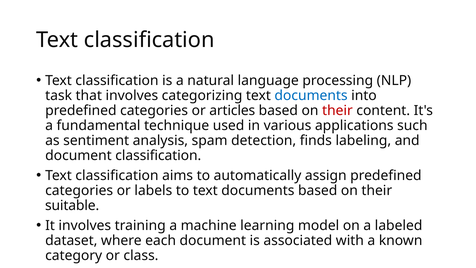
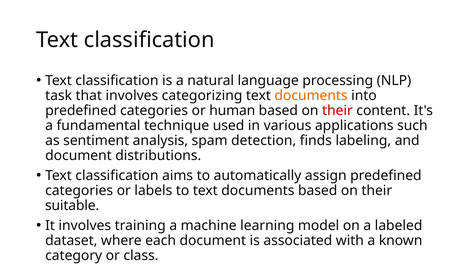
documents colour: blue -> orange (311, 95)
articles: articles -> human (232, 110)
document classification: classification -> distributions (158, 155)
